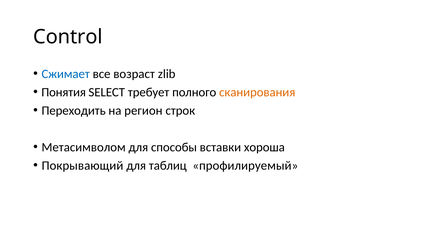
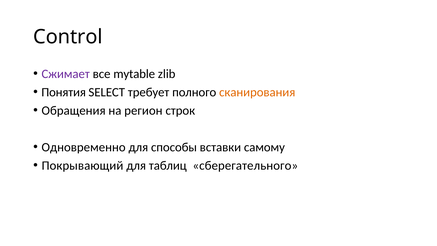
Сжимает colour: blue -> purple (66, 74)
возраст: возраст -> mytable (134, 74)
Переходить: Переходить -> Обращения (74, 111)
Метасимволом: Метасимволом -> Одновременно (84, 147)
хороша: хороша -> самому (264, 147)
профилируемый: профилируемый -> сберегательного (245, 165)
